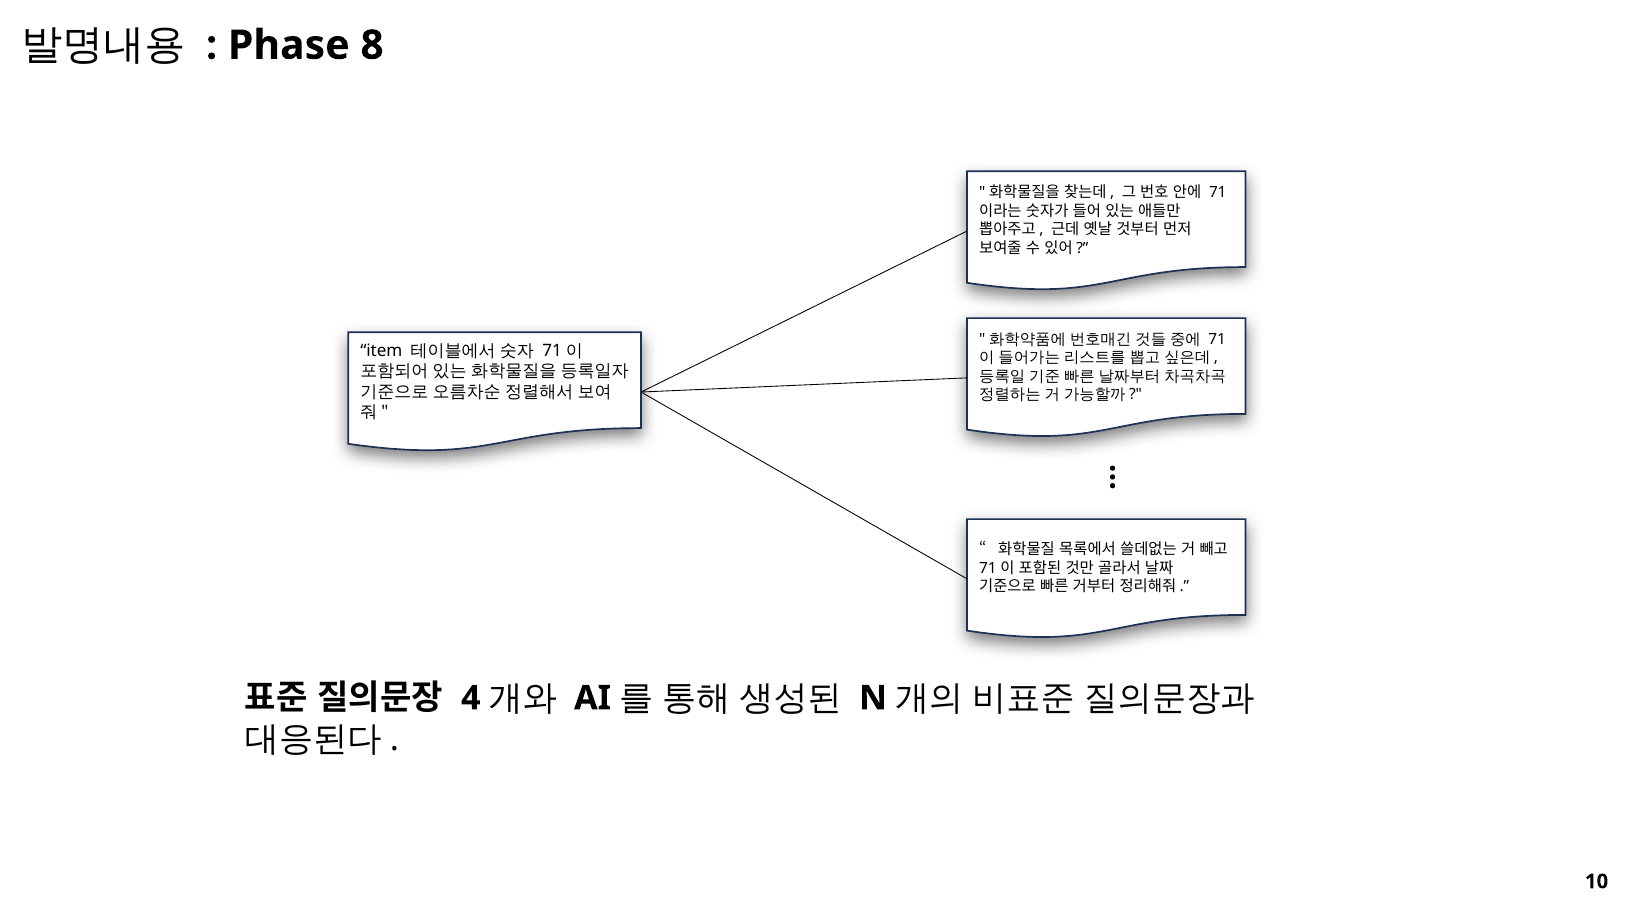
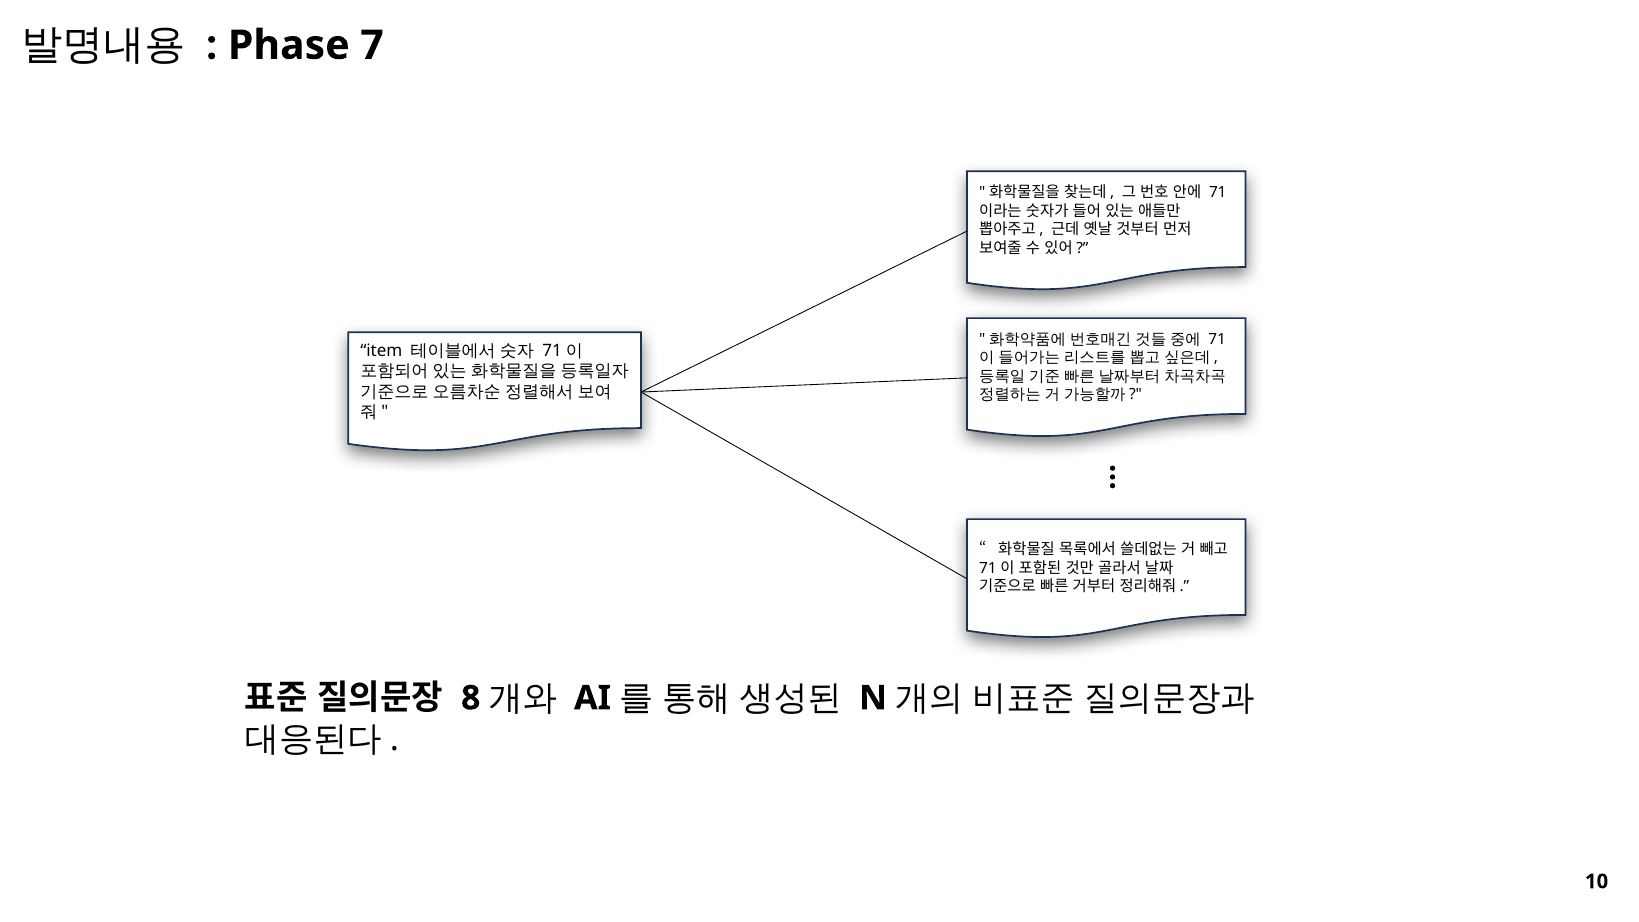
8: 8 -> 7 (372, 45)
4: 4 -> 8 (471, 698)
